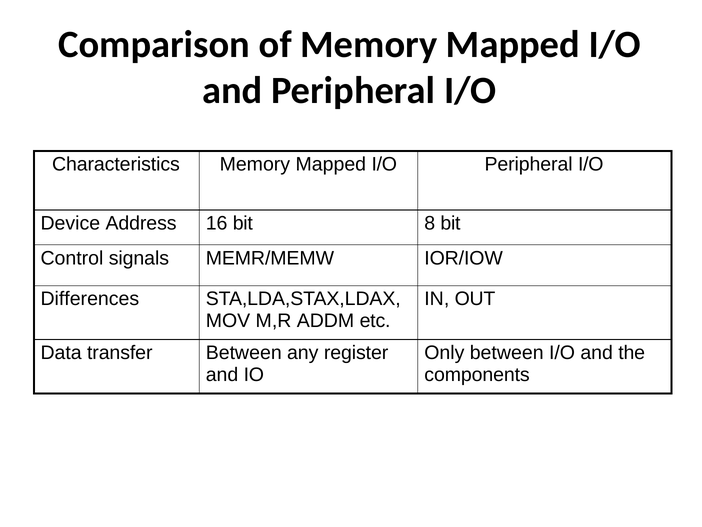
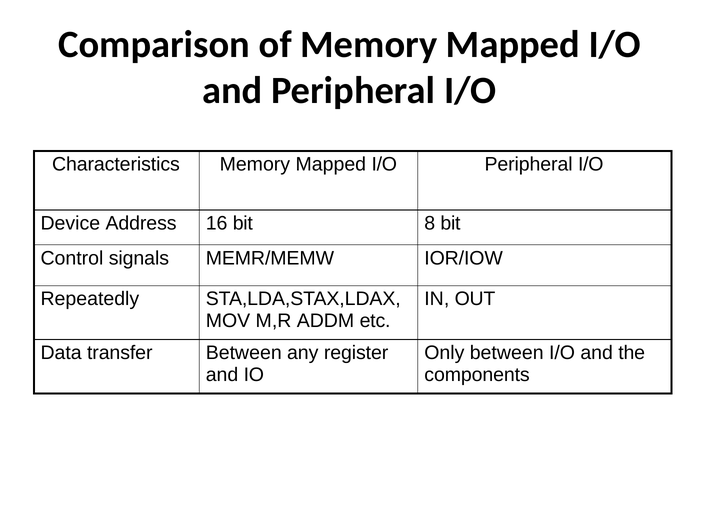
Differences: Differences -> Repeatedly (90, 299)
